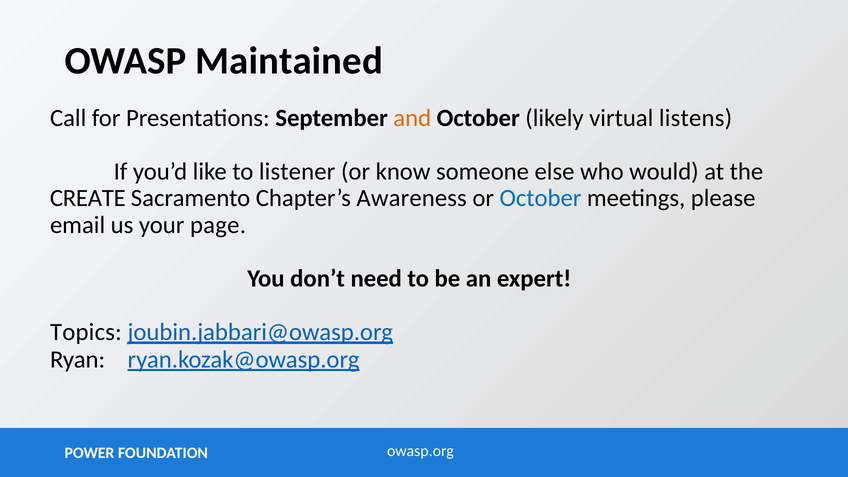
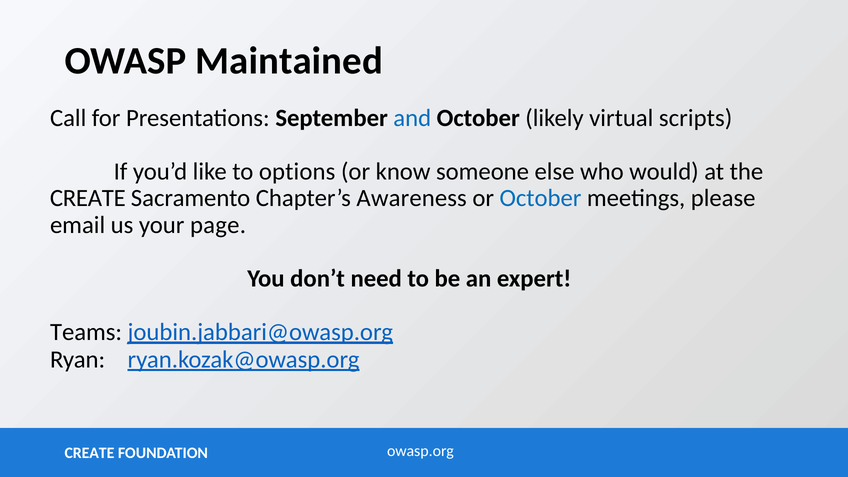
and colour: orange -> blue (412, 118)
listens: listens -> scripts (696, 118)
listener: listener -> options (297, 171)
Topics: Topics -> Teams (86, 332)
POWER: POWER -> CREATE (89, 453)
